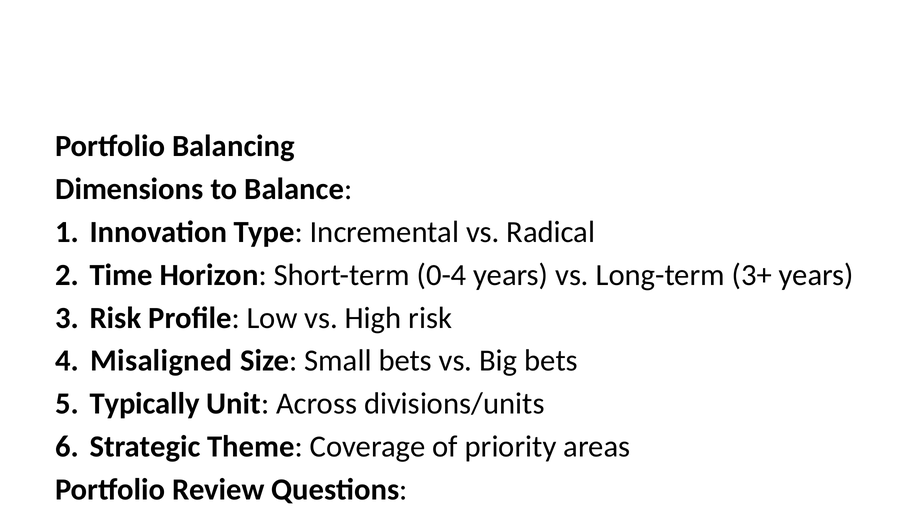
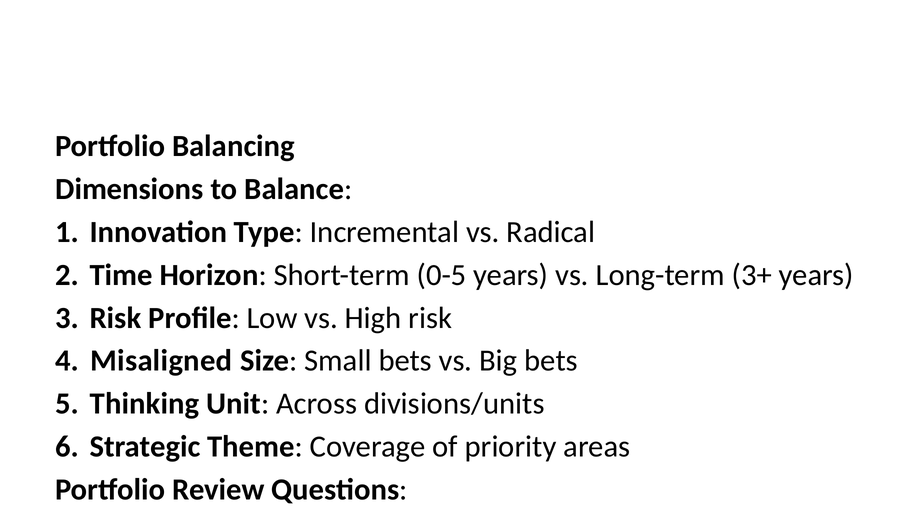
0-4: 0-4 -> 0-5 (442, 275)
Typically: Typically -> Thinking (144, 403)
